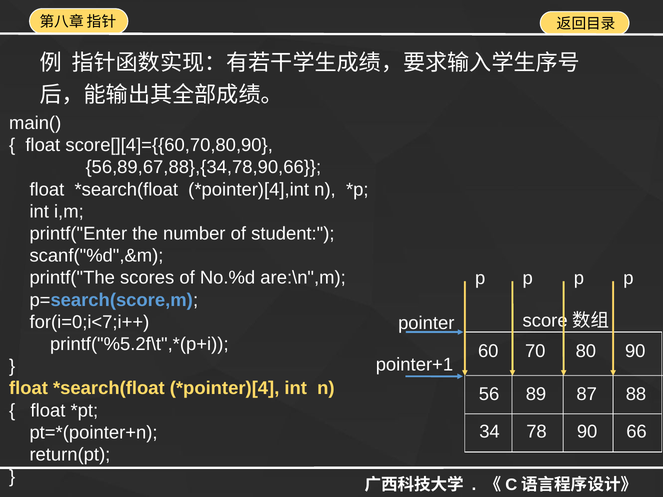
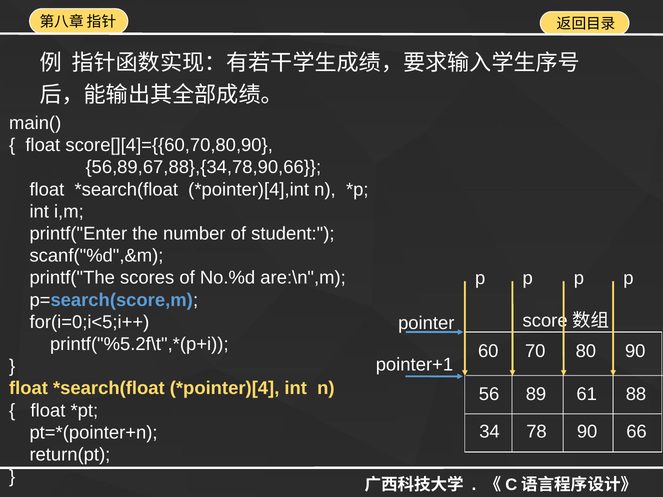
for(i=0;i<7;i++: for(i=0;i<7;i++ -> for(i=0;i<5;i++ (89, 322)
87: 87 -> 61 (587, 394)
